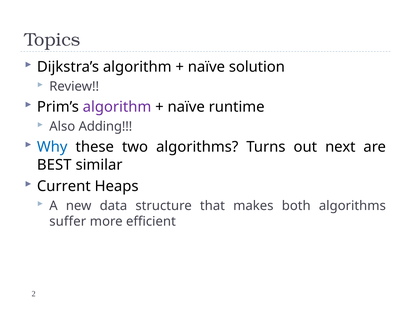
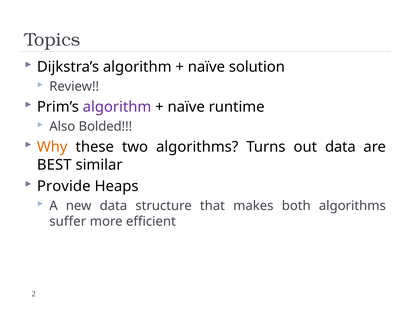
Adding: Adding -> Bolded (105, 126)
Why colour: blue -> orange (52, 147)
out next: next -> data (340, 147)
Current: Current -> Provide (64, 186)
